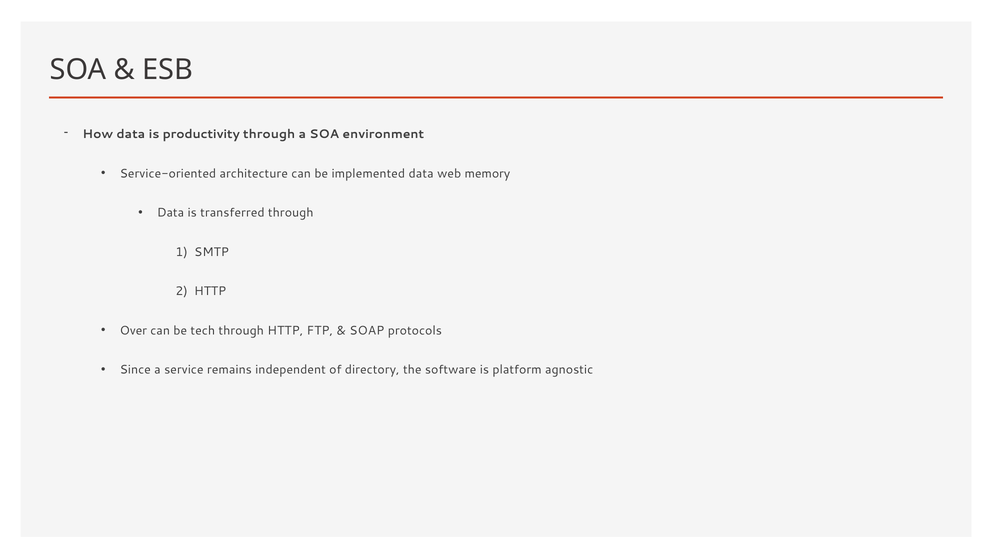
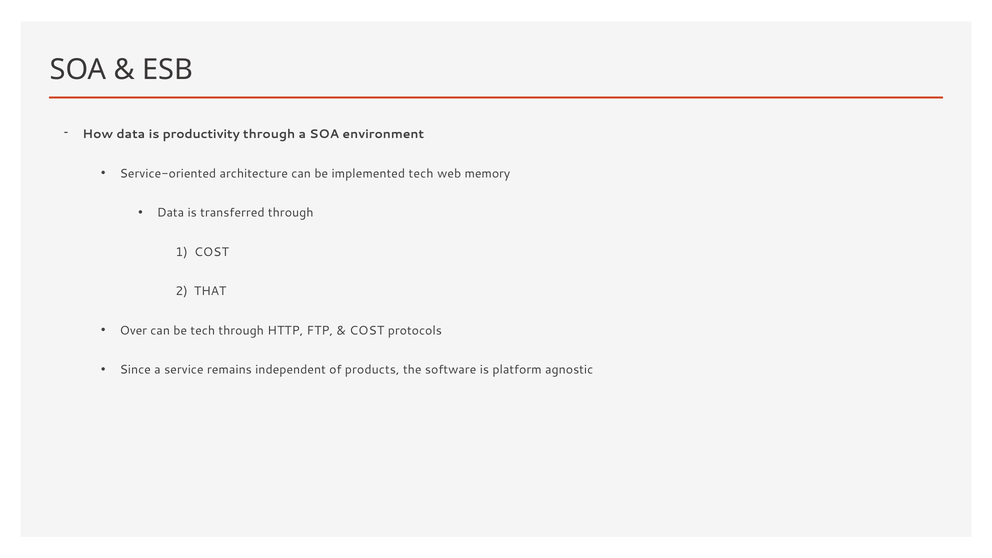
implemented data: data -> tech (421, 173)
SMTP: SMTP -> COST (211, 252)
HTTP: HTTP -> THAT (210, 291)
SOAP: SOAP -> COST (367, 331)
directory: directory -> products (372, 370)
